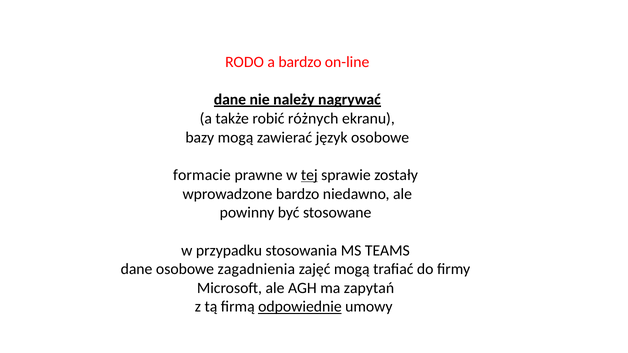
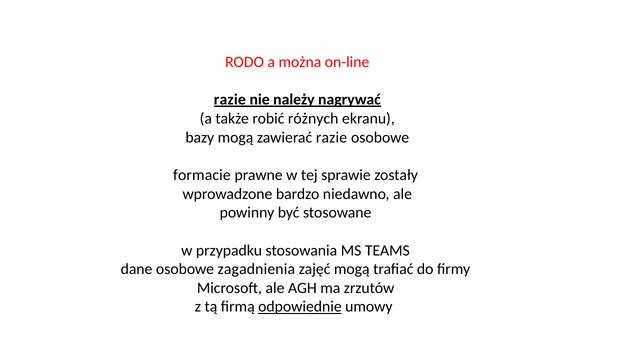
a bardzo: bardzo -> można (300, 62)
dane: dane -> razie (230, 100)
zawierać język: język -> razie (332, 137)
tej underline: present -> none (309, 175)
zapytań: zapytań -> zrzutów (369, 288)
